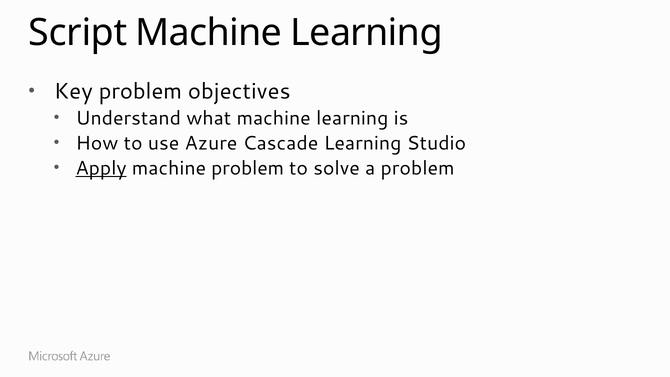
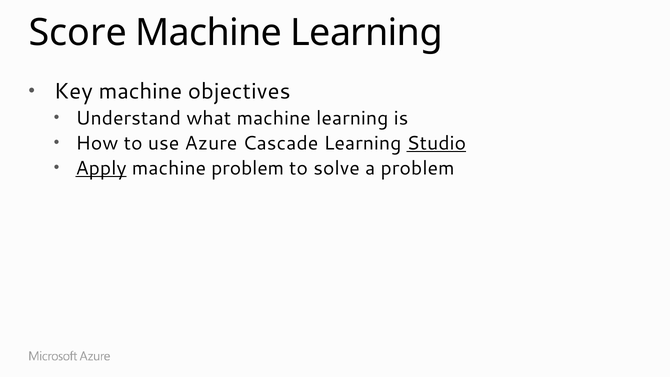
Script: Script -> Score (78, 33)
Key problem: problem -> machine (140, 92)
Studio underline: none -> present (436, 143)
